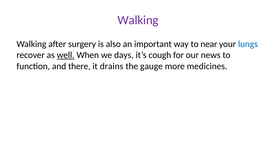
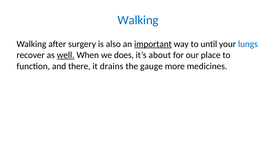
Walking colour: purple -> blue (138, 20)
important underline: none -> present (153, 44)
near: near -> until (209, 44)
days: days -> does (124, 55)
cough: cough -> about (160, 55)
news: news -> place (211, 55)
